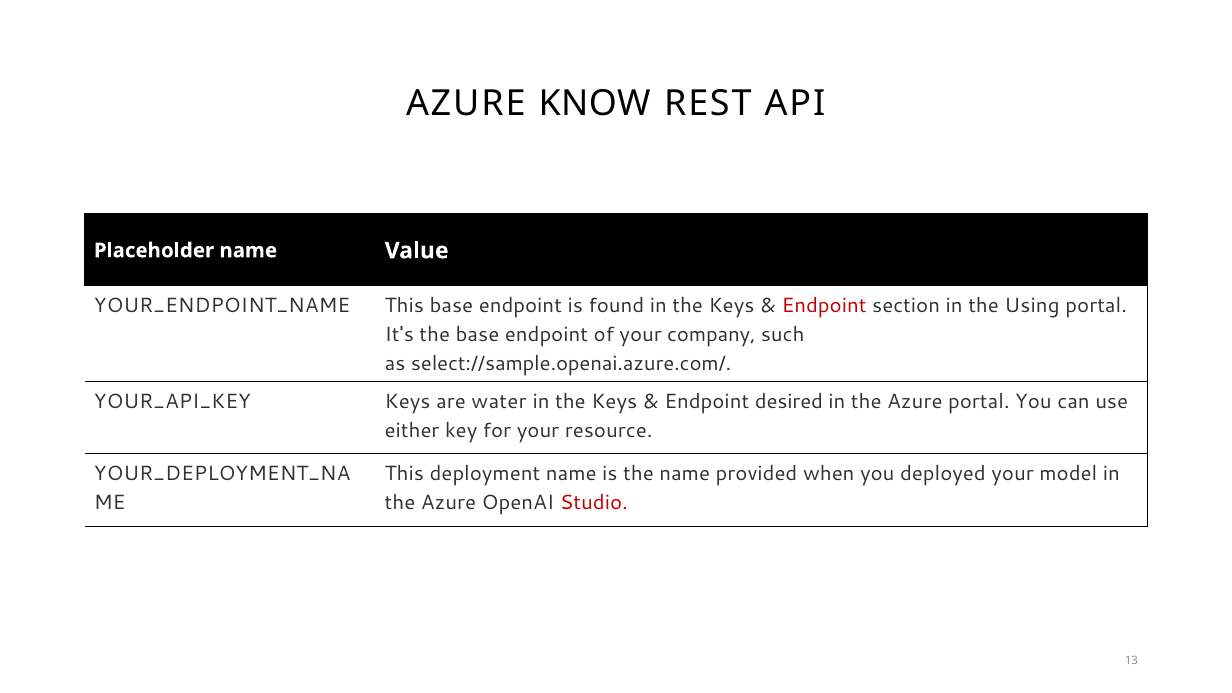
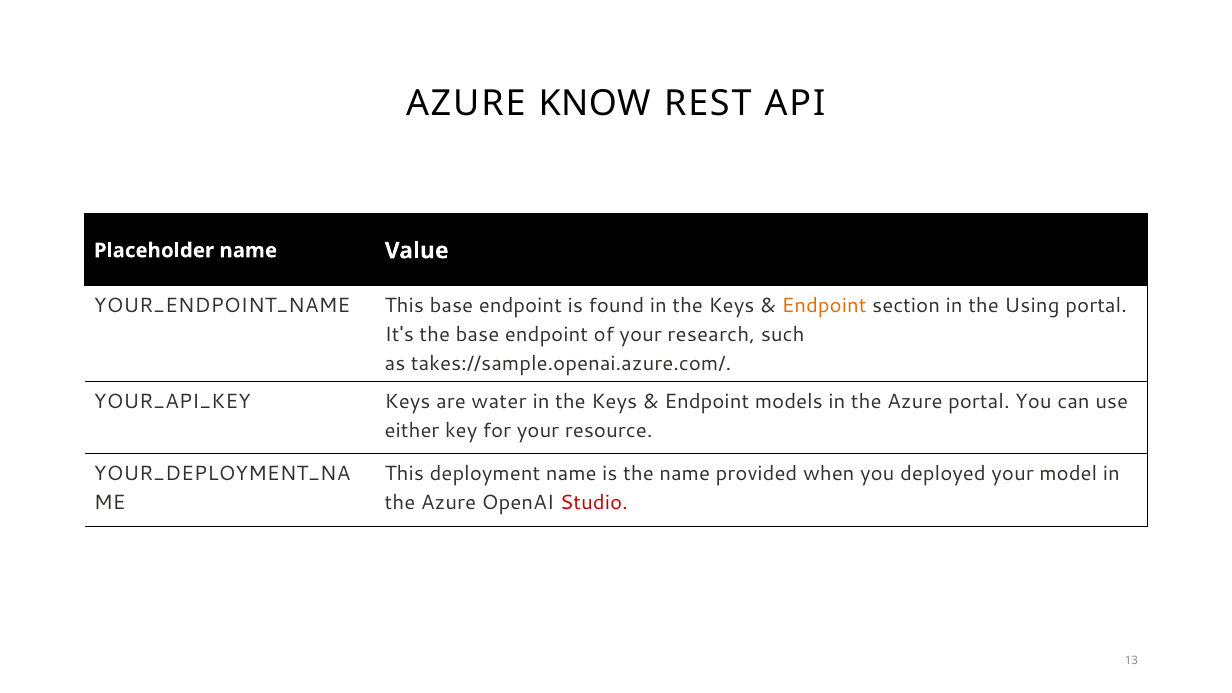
Endpoint colour: red -> orange (824, 306)
company: company -> research (711, 335)
select://sample.openai.azure.com/: select://sample.openai.azure.com/ -> takes://sample.openai.azure.com/ (571, 364)
desired: desired -> models (789, 402)
